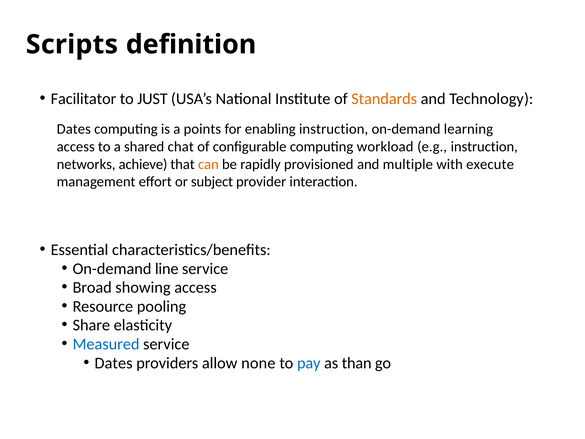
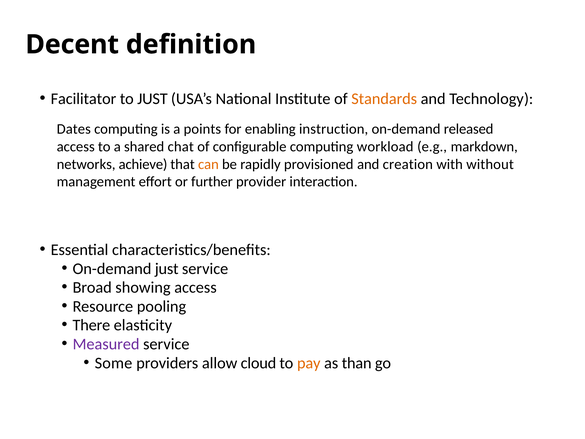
Scripts: Scripts -> Decent (72, 44)
learning: learning -> released (469, 129)
e.g instruction: instruction -> markdown (484, 147)
multiple: multiple -> creation (408, 164)
execute: execute -> without (490, 164)
subject: subject -> further (212, 182)
On-demand line: line -> just (167, 269)
Share: Share -> There (91, 325)
Measured colour: blue -> purple (106, 344)
Dates: Dates -> Some (113, 363)
none: none -> cloud (258, 363)
pay colour: blue -> orange (309, 363)
